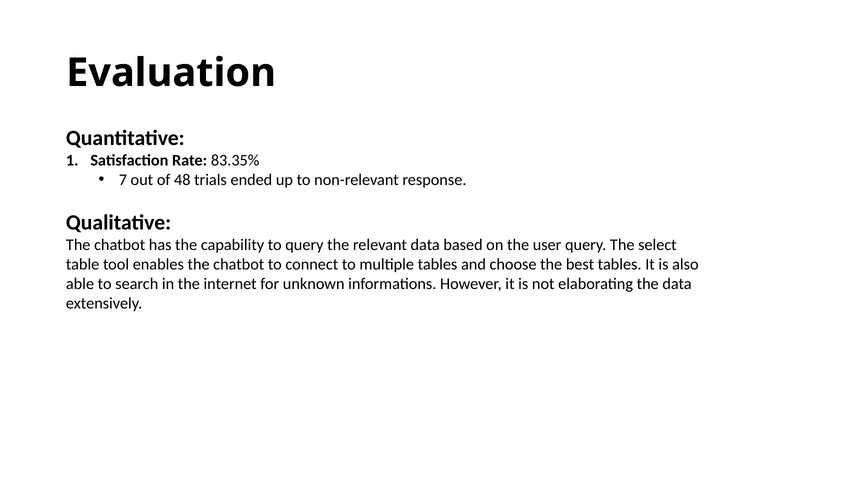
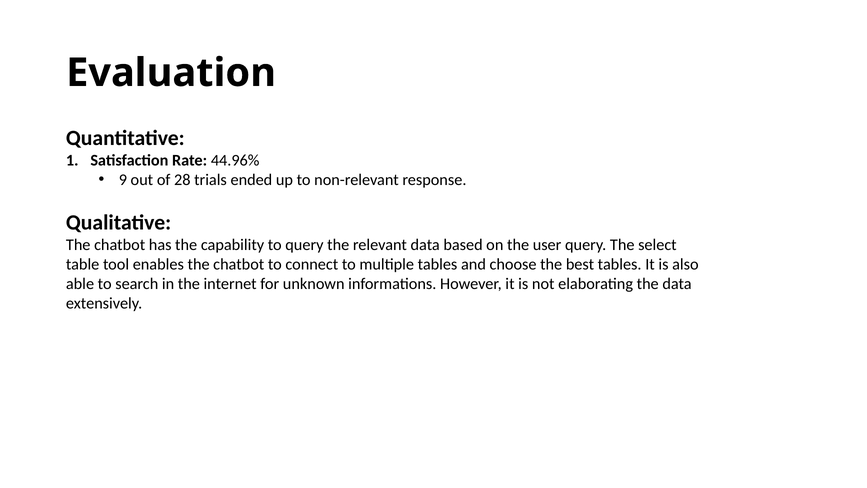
83.35%: 83.35% -> 44.96% (235, 160)
7: 7 -> 9 (123, 180)
48: 48 -> 28 (182, 180)
